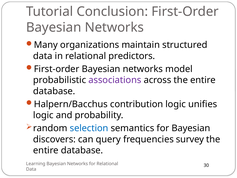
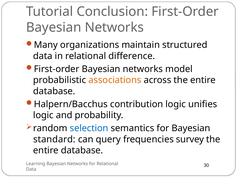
predictors: predictors -> difference (132, 56)
associations colour: purple -> orange (115, 80)
discovers: discovers -> standard (54, 139)
